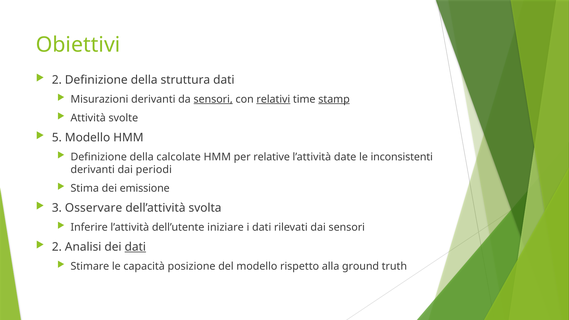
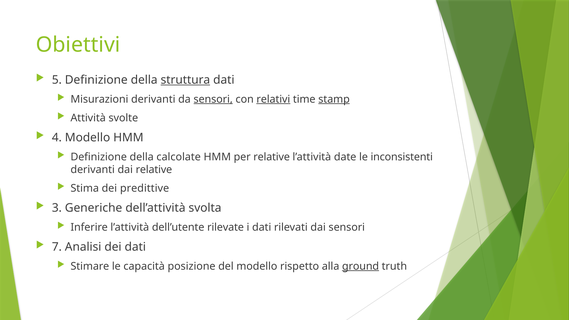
2: 2 -> 5 (57, 80)
struttura underline: none -> present (185, 80)
5: 5 -> 4 (57, 137)
dai periodi: periodi -> relative (154, 170)
emissione: emissione -> predittive (145, 188)
Osservare: Osservare -> Generiche (94, 208)
iniziare: iniziare -> rilevate (226, 227)
2: 2 -> 7 (57, 247)
dati underline: present -> none (135, 247)
ground underline: none -> present (361, 266)
